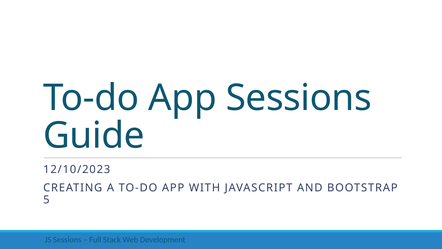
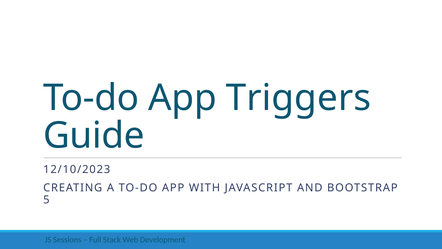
App Sessions: Sessions -> Triggers (298, 98)
